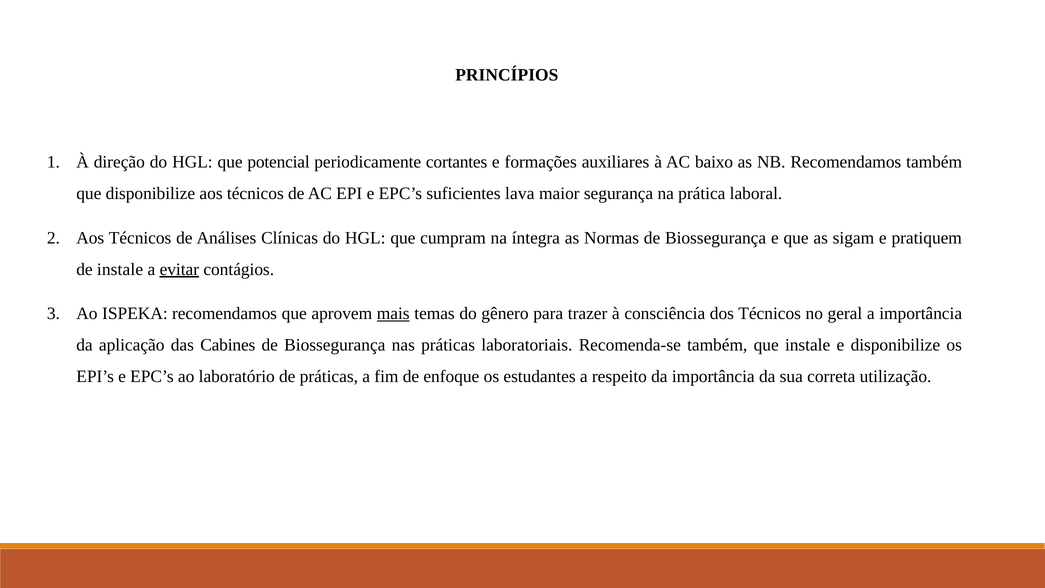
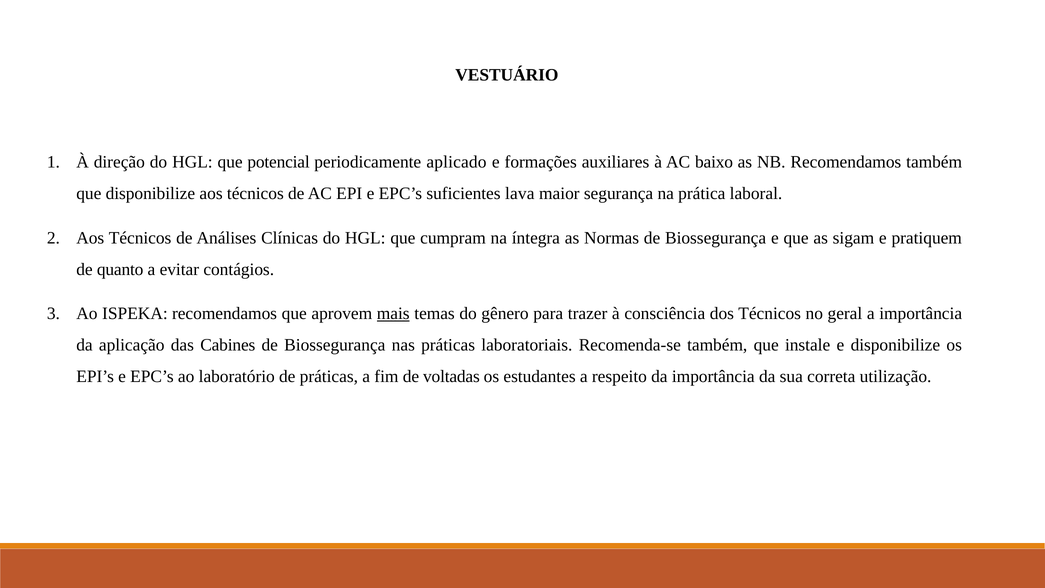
PRINCÍPIOS: PRINCÍPIOS -> VESTUÁRIO (507, 75)
cortantes: cortantes -> aplicado (456, 162)
de instale: instale -> quanto (120, 269)
evitar underline: present -> none (179, 269)
enfoque: enfoque -> voltadas (451, 376)
